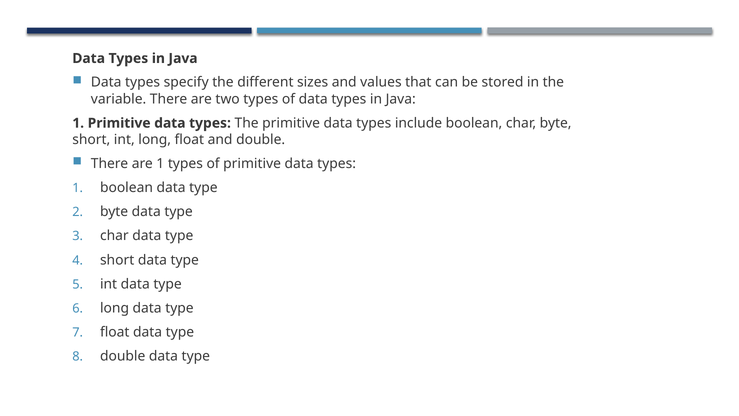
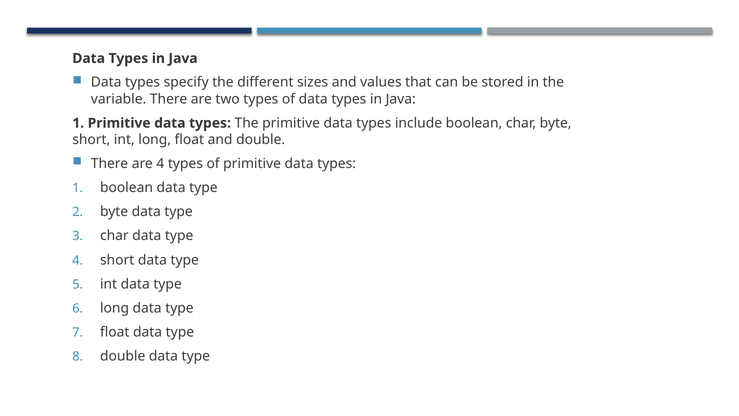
are 1: 1 -> 4 (160, 164)
